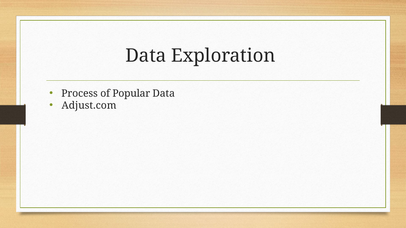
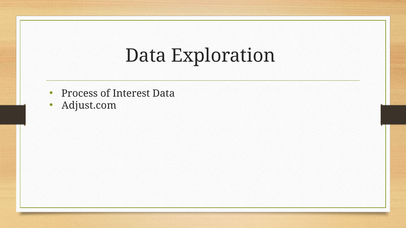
Popular: Popular -> Interest (131, 93)
